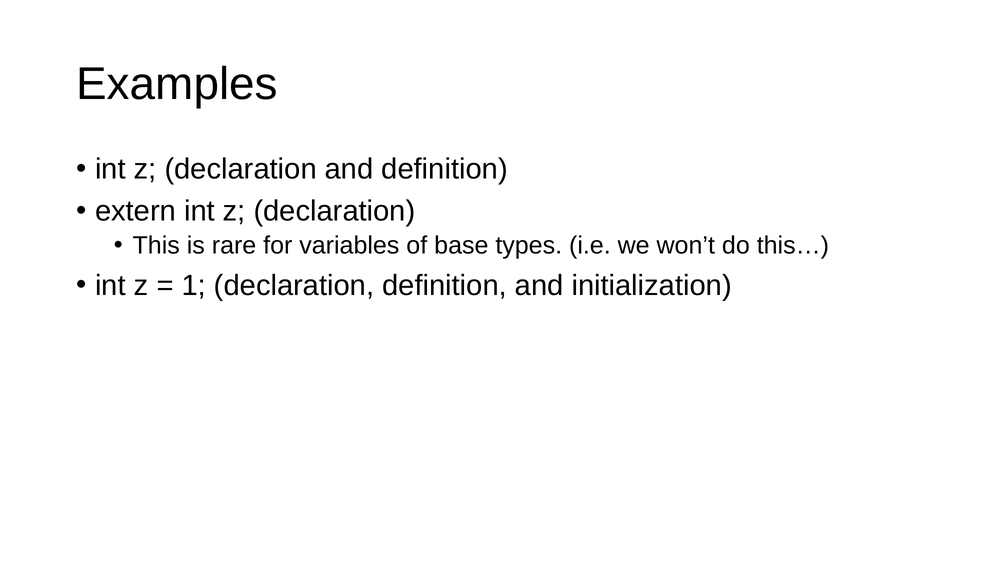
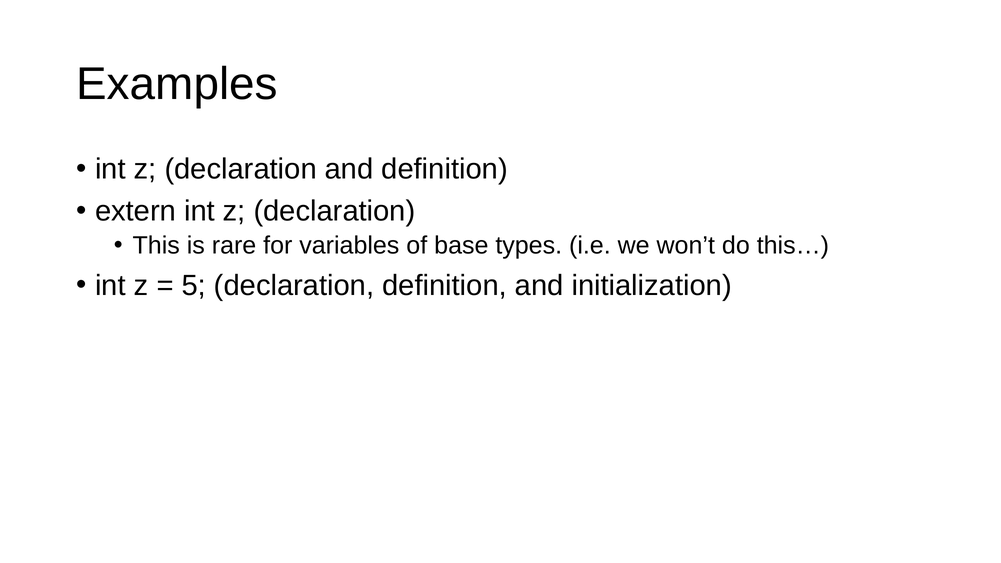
1: 1 -> 5 (194, 285)
